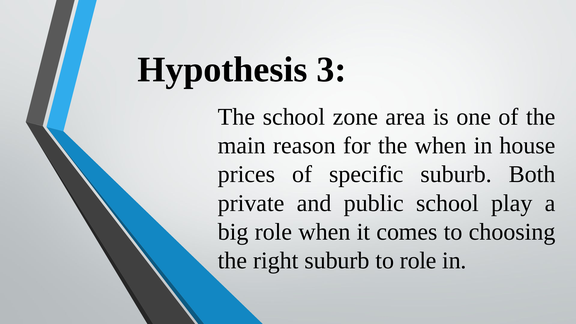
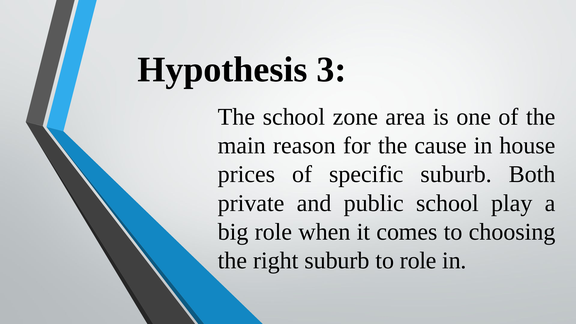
the when: when -> cause (441, 146)
